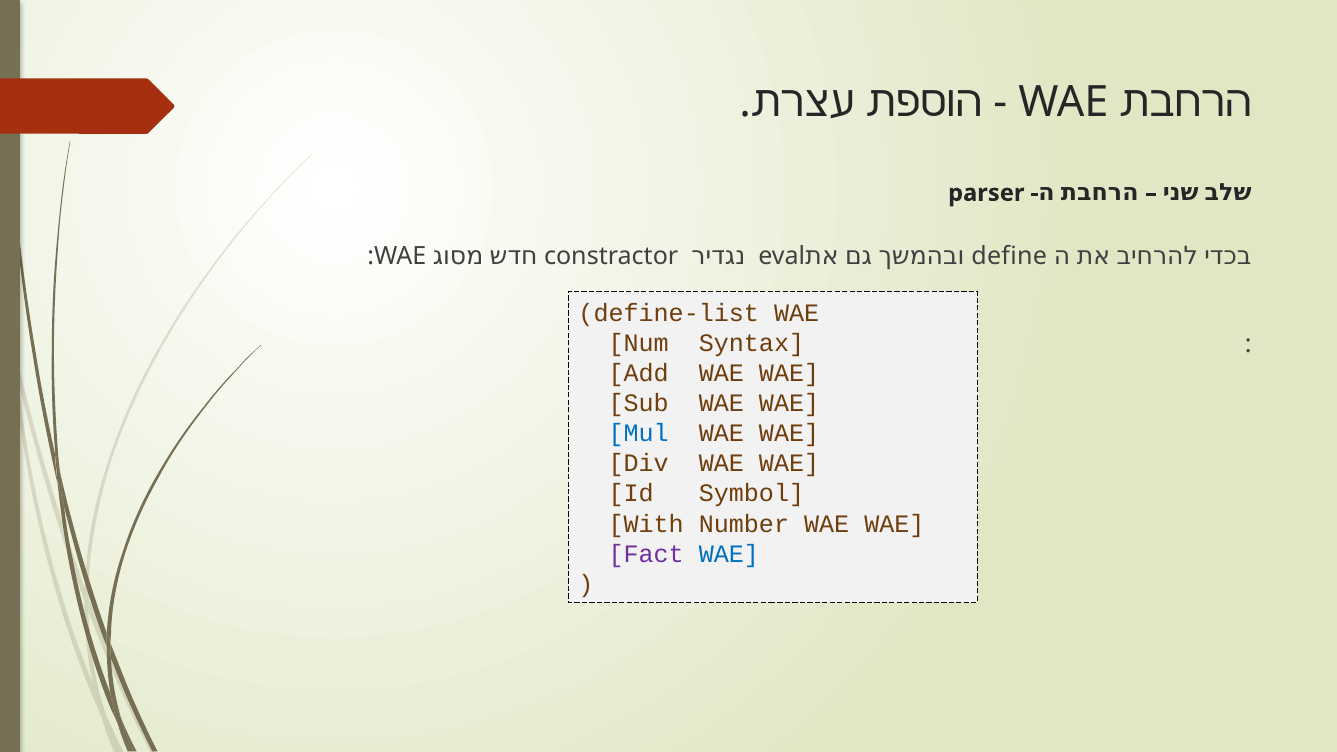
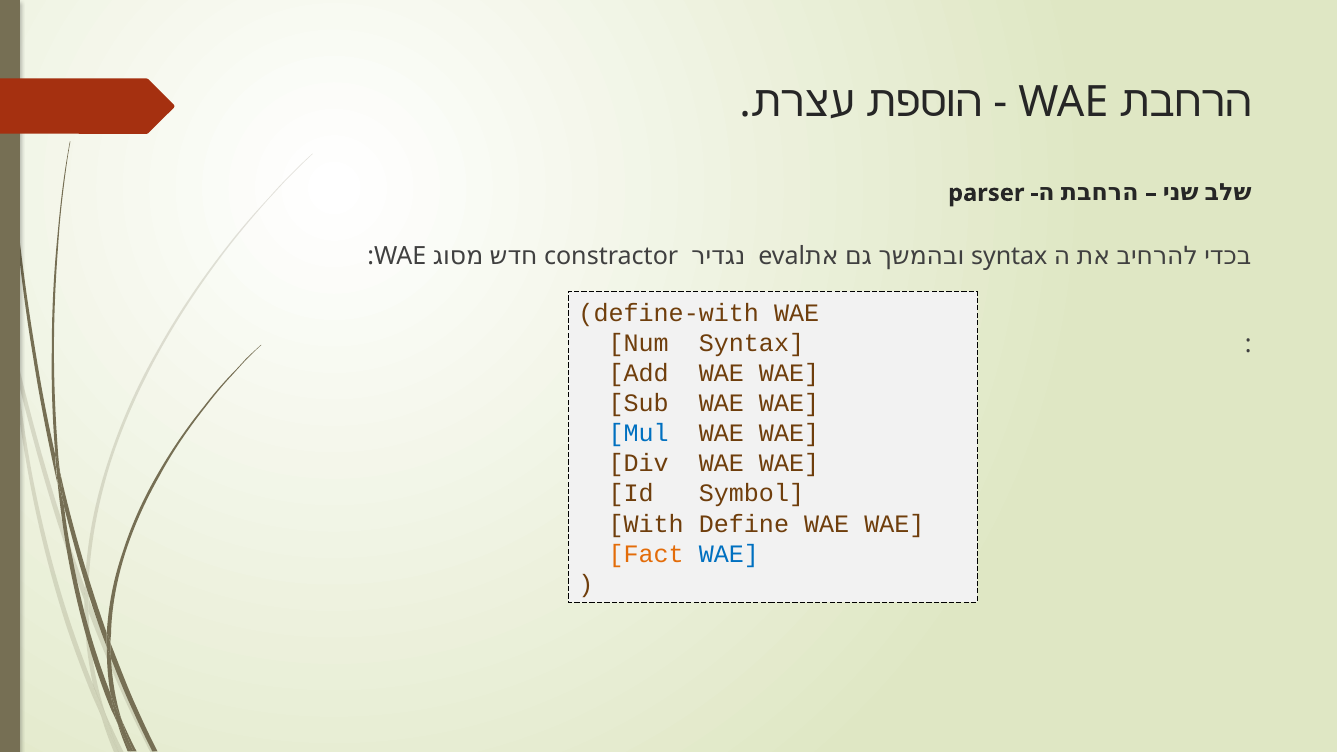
define: define -> syntax (1009, 256)
define-list: define-list -> define-with (669, 313)
Number: Number -> Define (744, 524)
Fact colour: purple -> orange (646, 554)
